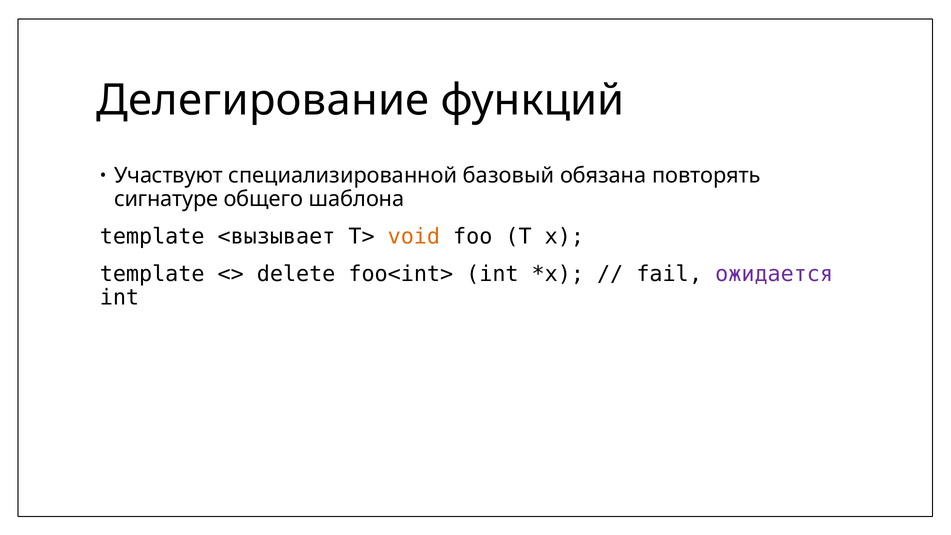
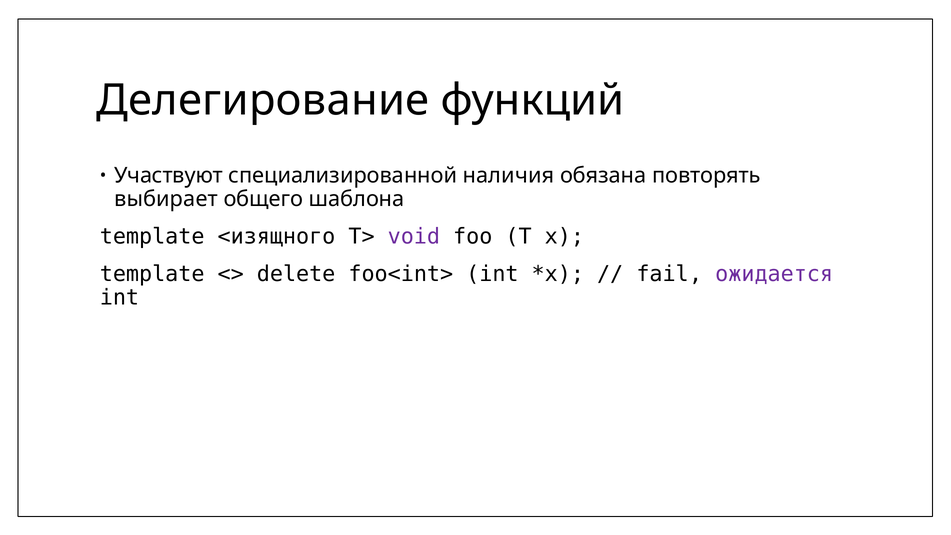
базовый: базовый -> наличия (509, 176)
сигнатуре: сигнатуре -> выбирает (166, 199)
<вызывает: <вызывает -> <изящного (276, 237)
void colour: orange -> purple (414, 237)
